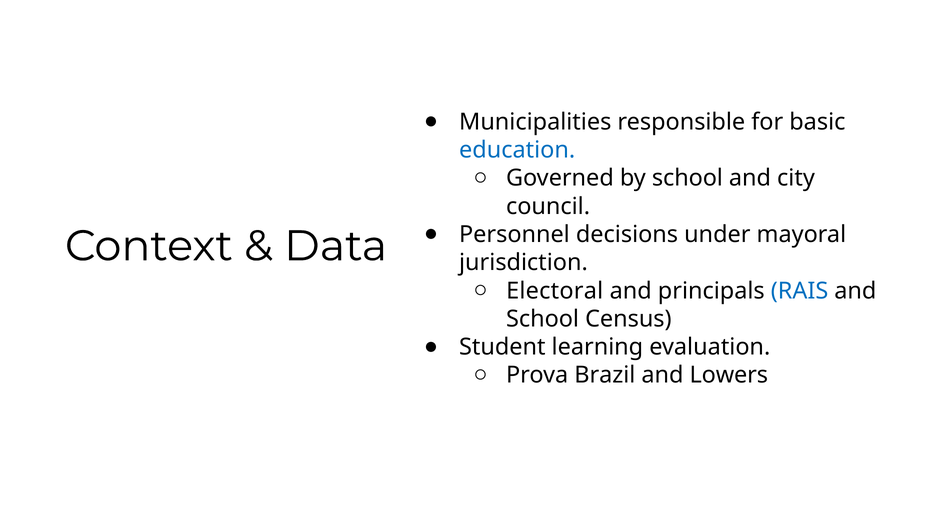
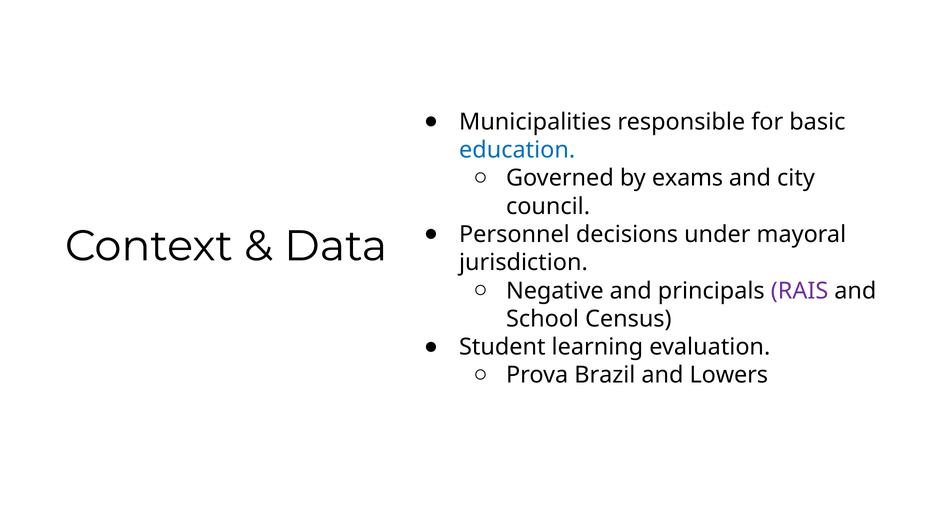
by school: school -> exams (688, 178)
Electoral: Electoral -> Negative (555, 291)
RAIS colour: blue -> purple (800, 291)
